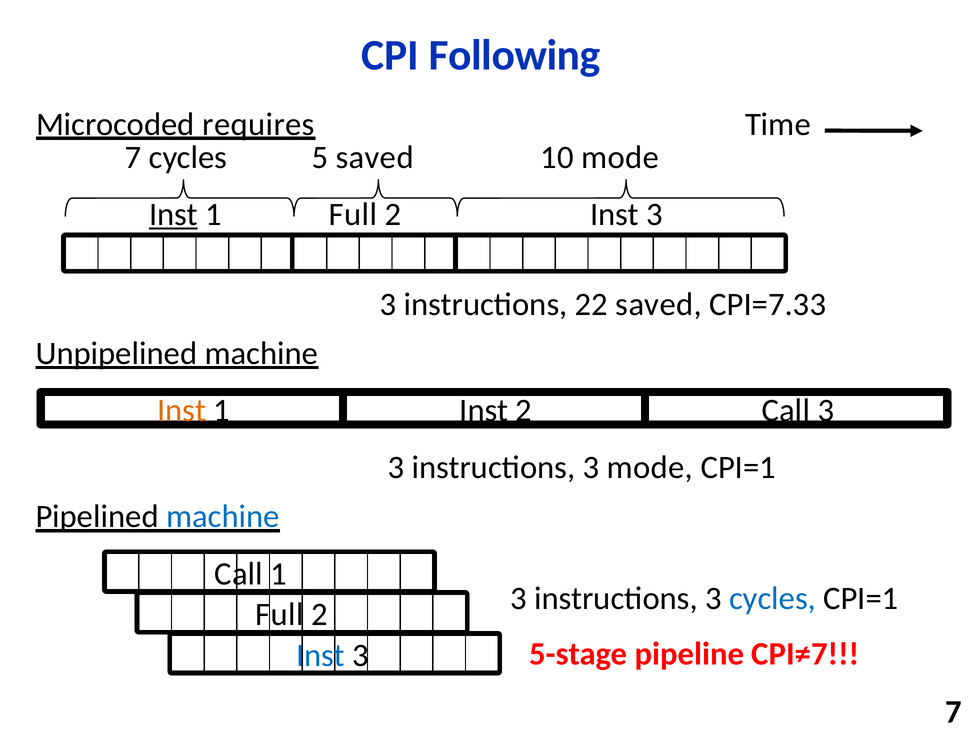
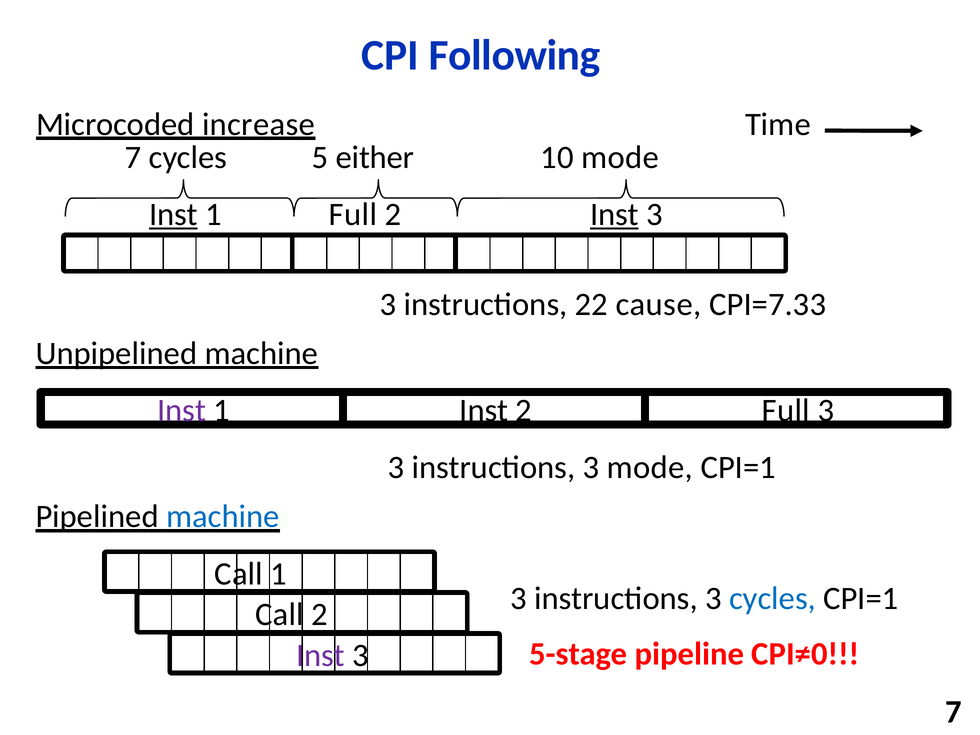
requires: requires -> increase (259, 124)
5 saved: saved -> either (375, 157)
Inst underline: none -> present (614, 215)
22 saved: saved -> cause (659, 304)
Inst colour: orange -> purple (182, 411)
2 Call: Call -> Full (786, 411)
Full: Full -> Call (280, 615)
Inst colour: blue -> purple (320, 656)
CPI≠7: CPI≠7 -> CPI≠0 (805, 654)
